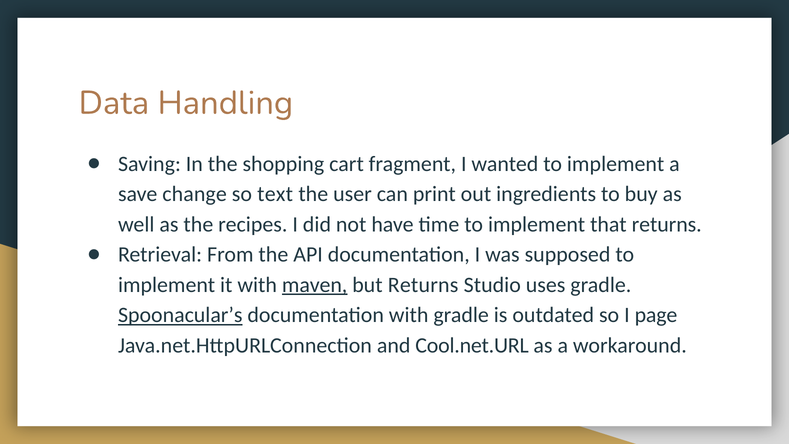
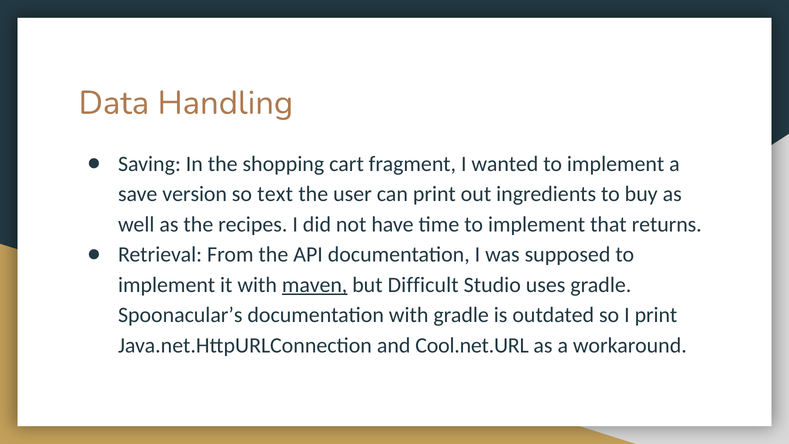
change: change -> version (195, 194)
but Returns: Returns -> Difficult (423, 285)
Spoonacular’s underline: present -> none (180, 315)
I page: page -> print (656, 315)
